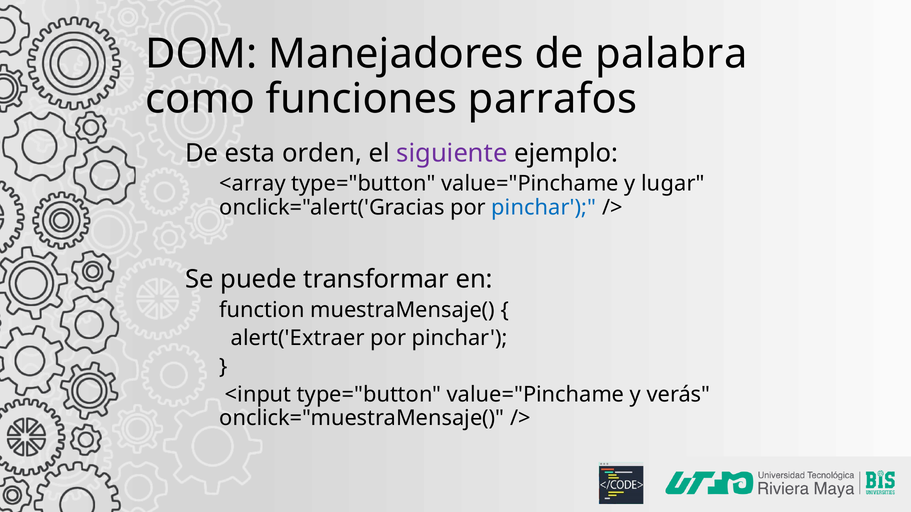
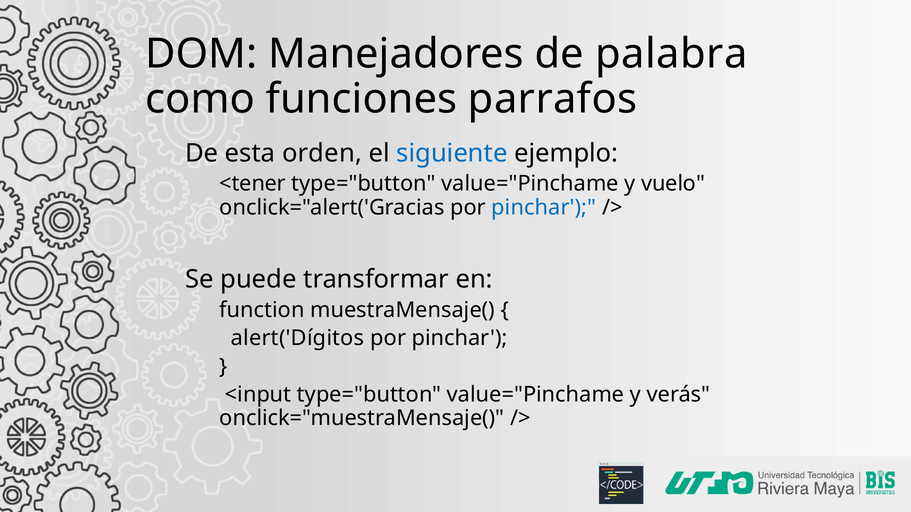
siguiente colour: purple -> blue (452, 154)
<array: <array -> <tener (253, 184)
lugar: lugar -> vuelo (673, 184)
alert('Extraer: alert('Extraer -> alert('Dígitos (298, 338)
